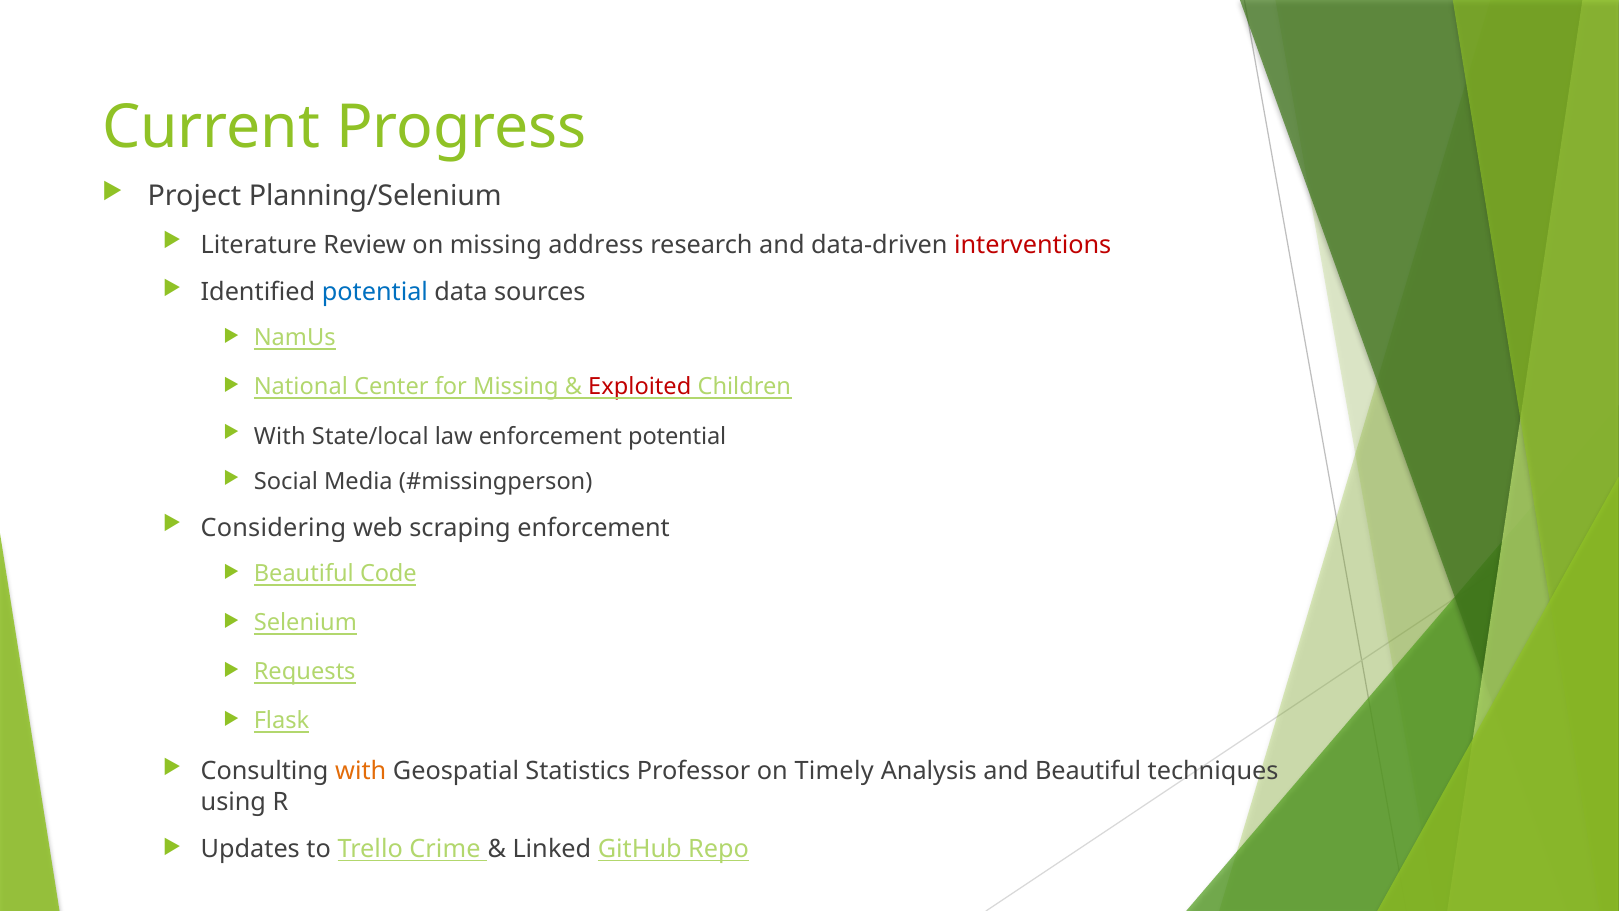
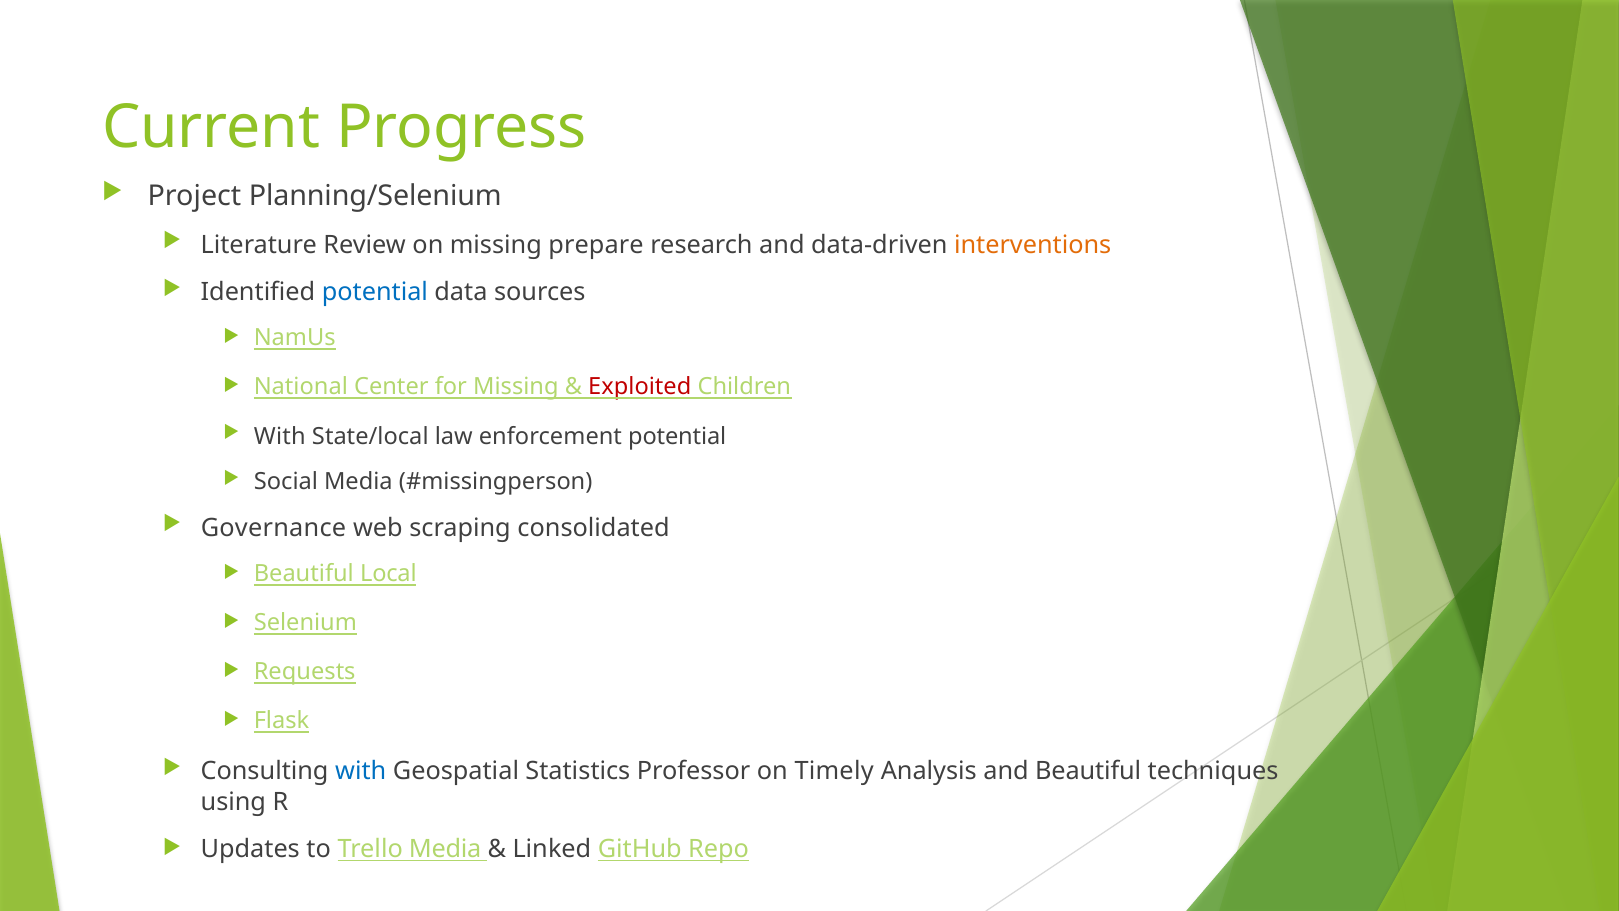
address: address -> prepare (596, 245)
interventions colour: red -> orange (1033, 245)
Considering: Considering -> Governance (273, 528)
scraping enforcement: enforcement -> consolidated (594, 528)
Code: Code -> Local (388, 574)
with colour: orange -> blue (361, 771)
Trello Crime: Crime -> Media (445, 849)
